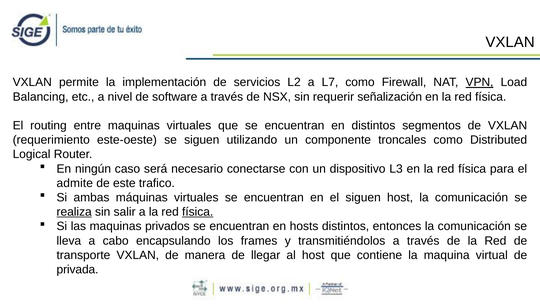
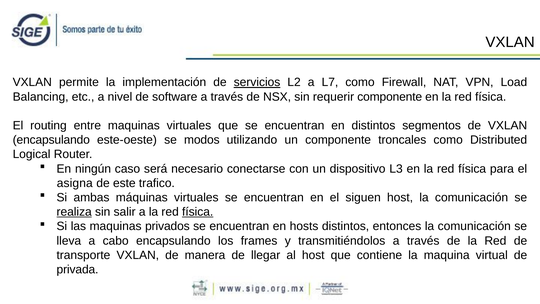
servicios underline: none -> present (257, 82)
VPN underline: present -> none (480, 82)
requerir señalización: señalización -> componente (390, 97)
requerimiento: requerimiento -> encapsulando (51, 140)
se siguen: siguen -> modos (202, 140)
admite: admite -> asigna (75, 183)
